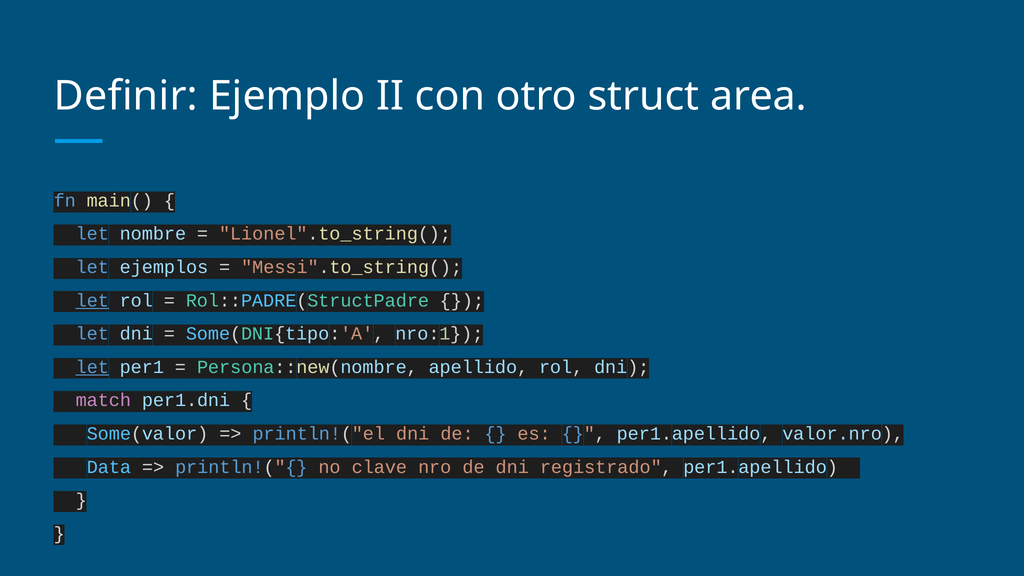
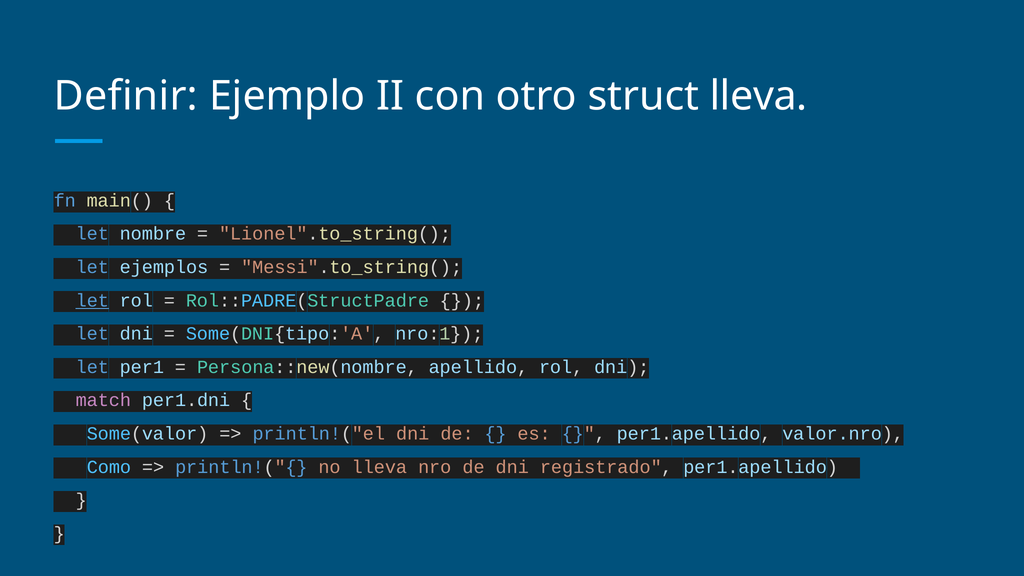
struct area: area -> lleva (759, 96)
let underline: present -> none (92, 367)
Data: Data -> Como (109, 467)
no clave: clave -> lleva (379, 467)
